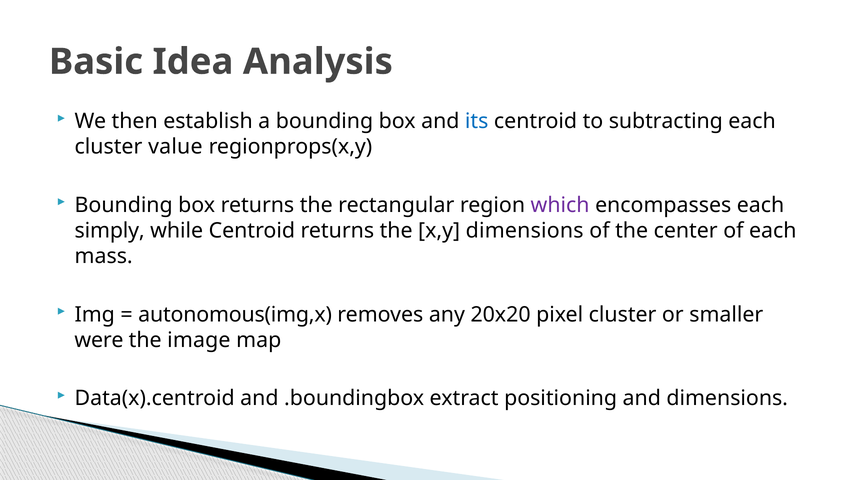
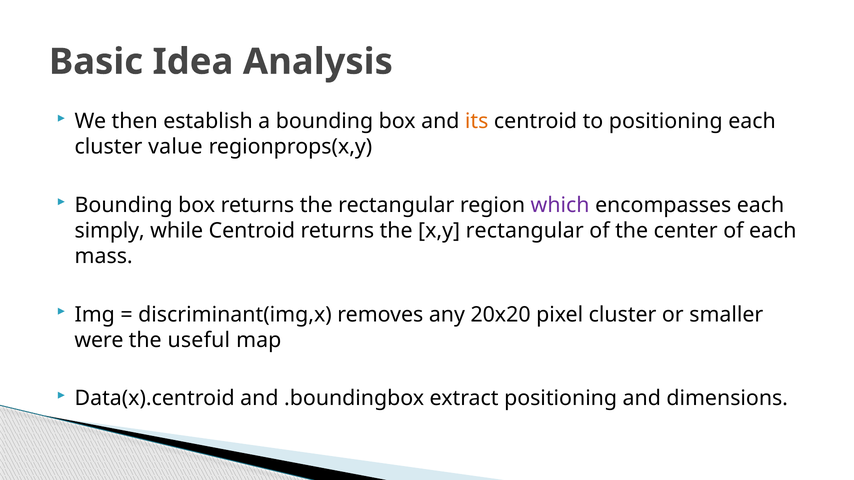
its colour: blue -> orange (477, 121)
to subtracting: subtracting -> positioning (666, 121)
x,y dimensions: dimensions -> rectangular (525, 231)
autonomous(img,x: autonomous(img,x -> discriminant(img,x (235, 315)
image: image -> useful (199, 340)
